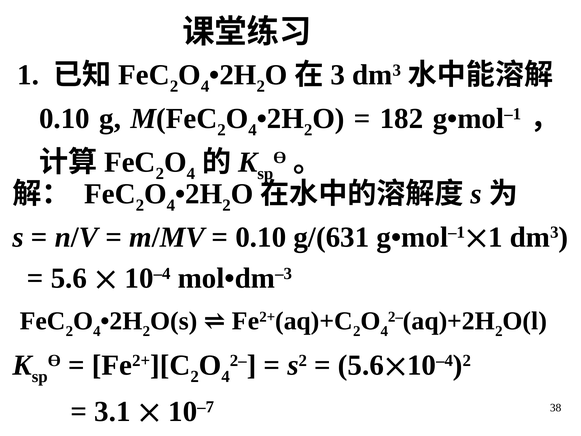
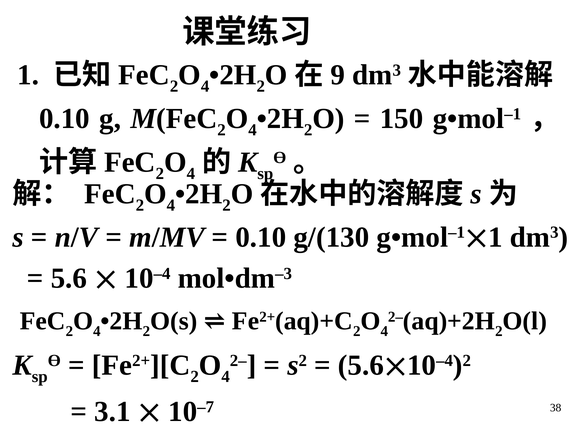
3: 3 -> 9 (338, 75)
182: 182 -> 150 (402, 119)
g/(631: g/(631 -> g/(130 (331, 237)
